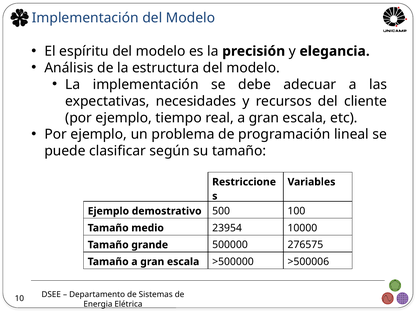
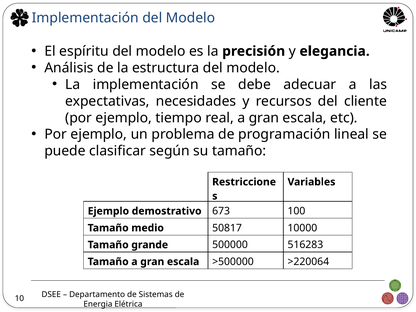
500: 500 -> 673 (221, 211)
23954: 23954 -> 50817 (227, 228)
276575: 276575 -> 516283 (305, 245)
>500006: >500006 -> >220064 (308, 262)
